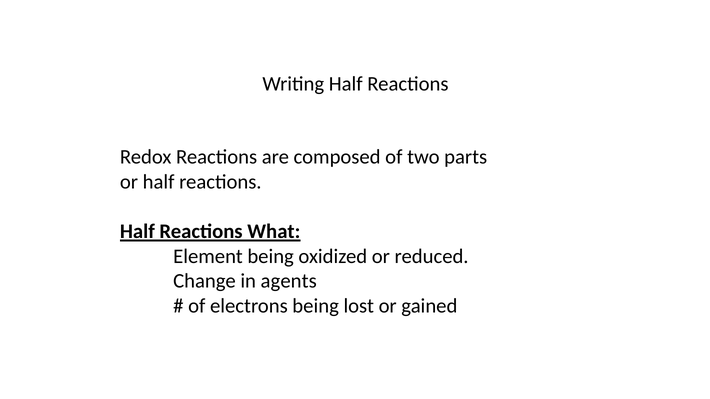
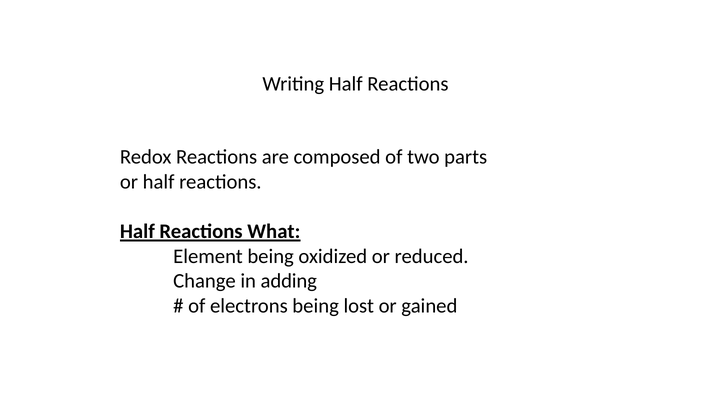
agents: agents -> adding (289, 281)
